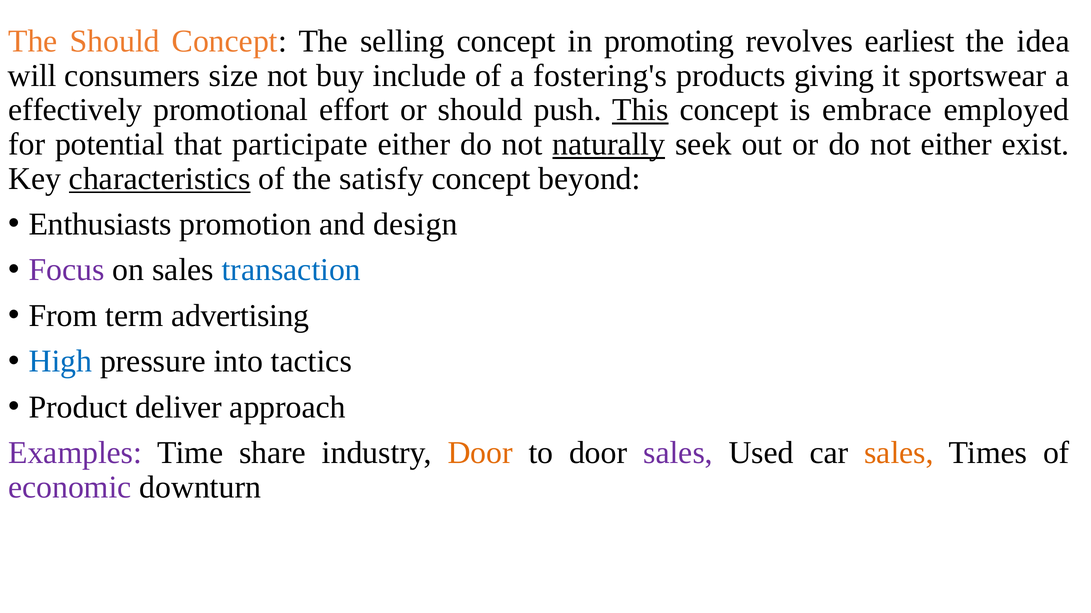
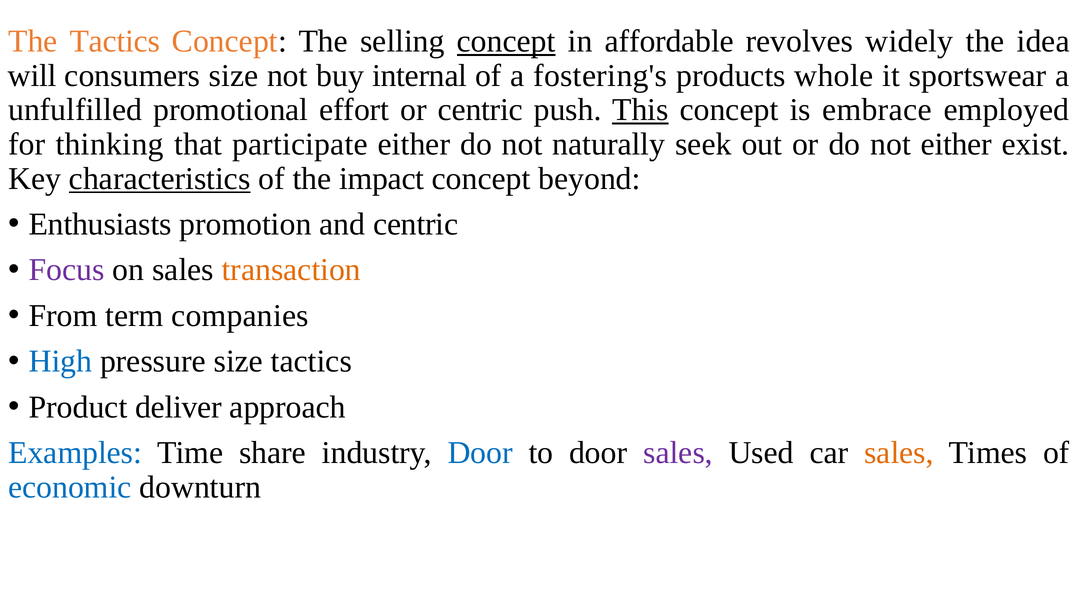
The Should: Should -> Tactics (115, 41)
concept underline: none -> present (506, 41)
promoting: promoting -> affordable (669, 41)
earliest: earliest -> widely (909, 41)
include: include -> internal (420, 76)
giving: giving -> whole (834, 76)
effectively: effectively -> unfulfilled (75, 110)
or should: should -> centric (480, 110)
potential: potential -> thinking (110, 144)
naturally underline: present -> none (609, 144)
satisfy: satisfy -> impact (382, 179)
and design: design -> centric (416, 224)
transaction colour: blue -> orange (291, 270)
advertising: advertising -> companies (240, 316)
pressure into: into -> size (238, 362)
Examples colour: purple -> blue (75, 453)
Door colour: orange -> blue (480, 453)
economic colour: purple -> blue (70, 488)
